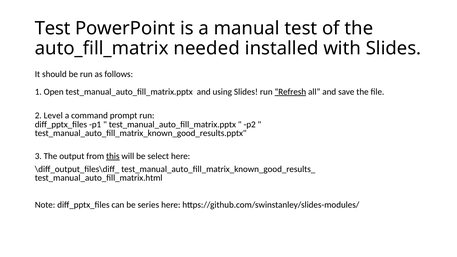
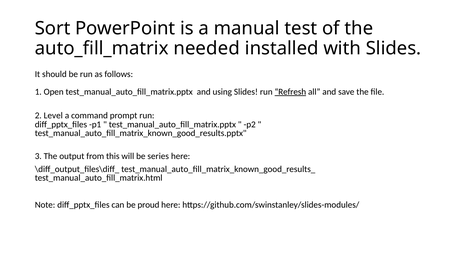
Test: Test -> Sort (53, 28)
this underline: present -> none (113, 156)
select: select -> series (158, 156)
series: series -> proud (148, 205)
